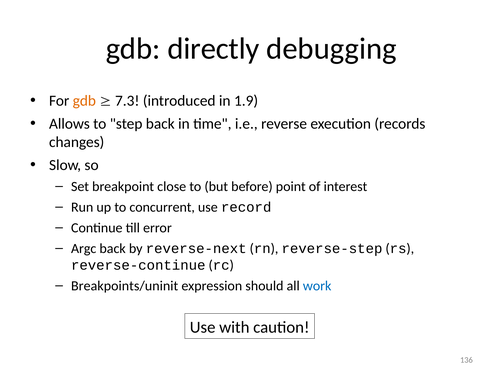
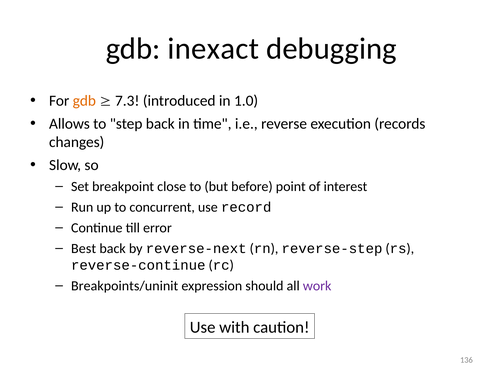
directly: directly -> inexact (213, 49)
1.9: 1.9 -> 1.0 (246, 101)
Argc: Argc -> Best (84, 249)
work colour: blue -> purple (317, 286)
